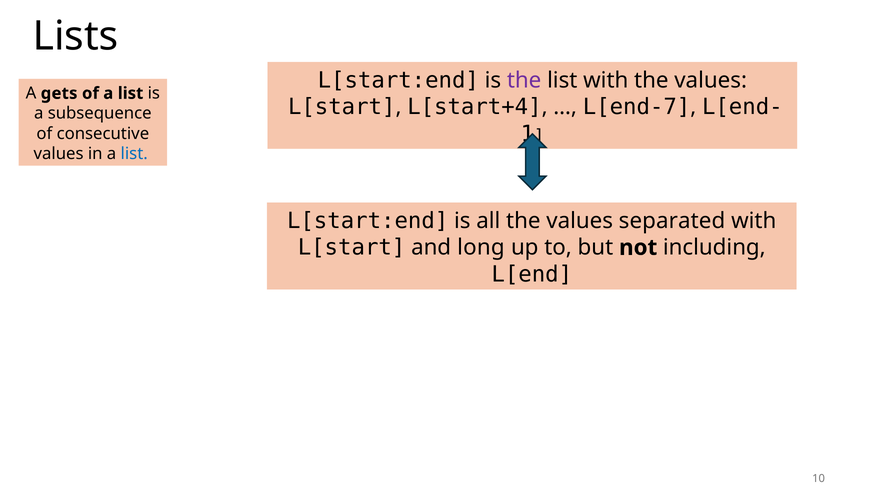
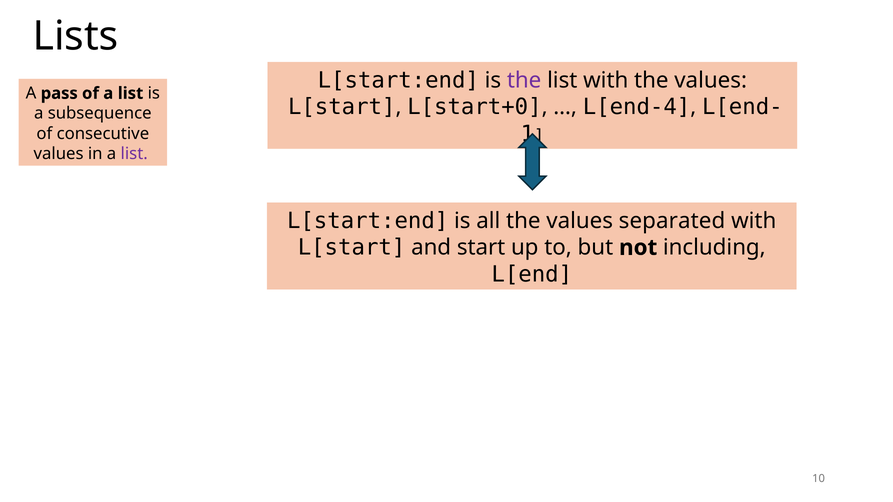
gets: gets -> pass (59, 93)
L[start+4: L[start+4 -> L[start+0 (474, 107)
L[end-7: L[end-7 -> L[end-4 (637, 107)
list colour: blue -> purple (134, 154)
long: long -> start (481, 248)
